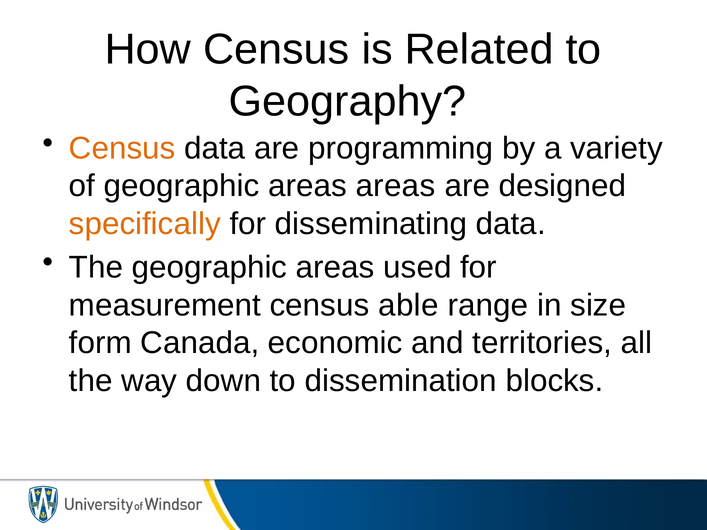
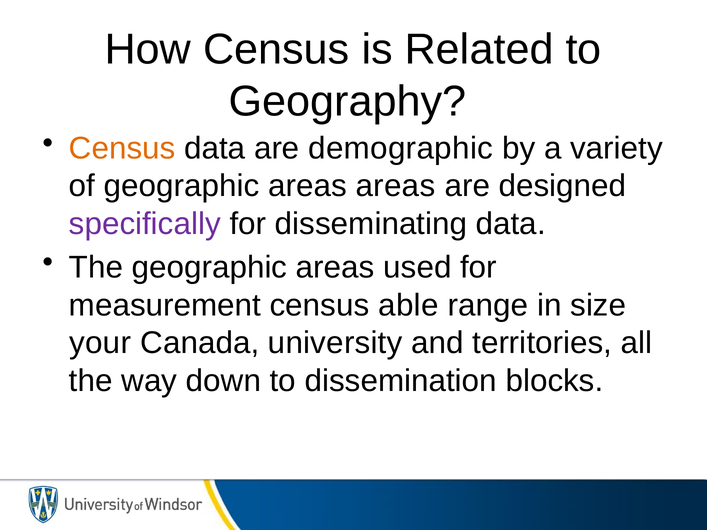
programming: programming -> demographic (401, 148)
specifically colour: orange -> purple (145, 224)
form: form -> your (100, 343)
economic: economic -> university (335, 343)
